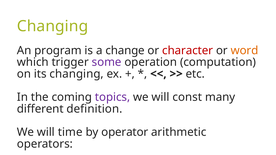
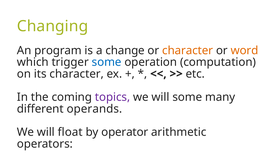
character colour: red -> orange (188, 51)
some colour: purple -> blue (107, 62)
its changing: changing -> character (77, 74)
will const: const -> some (187, 97)
definition: definition -> operands (94, 109)
time: time -> float (70, 132)
